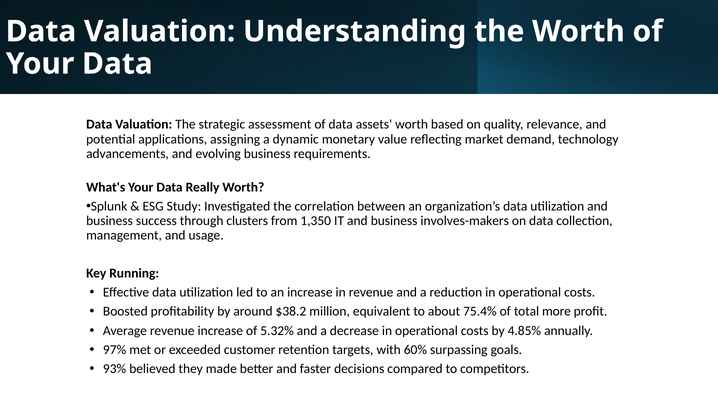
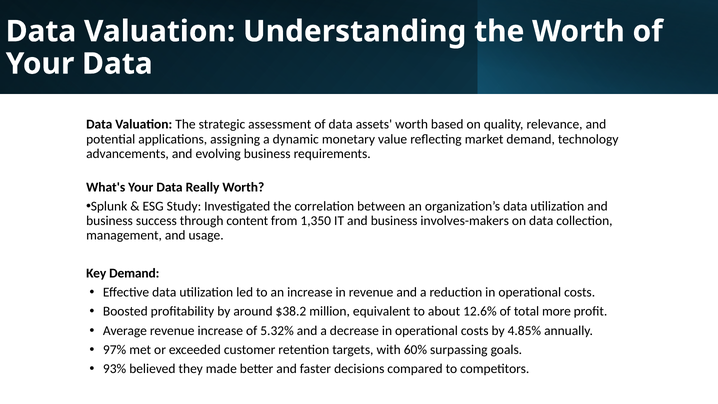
clusters: clusters -> content (247, 221)
Key Running: Running -> Demand (134, 273)
75.4%: 75.4% -> 12.6% (480, 311)
